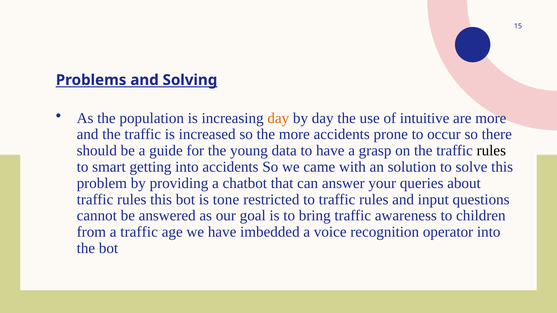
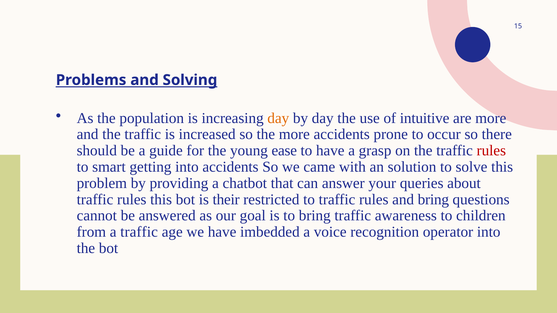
data: data -> ease (284, 151)
rules colour: black -> red (491, 151)
tone: tone -> their (226, 200)
and input: input -> bring (433, 200)
